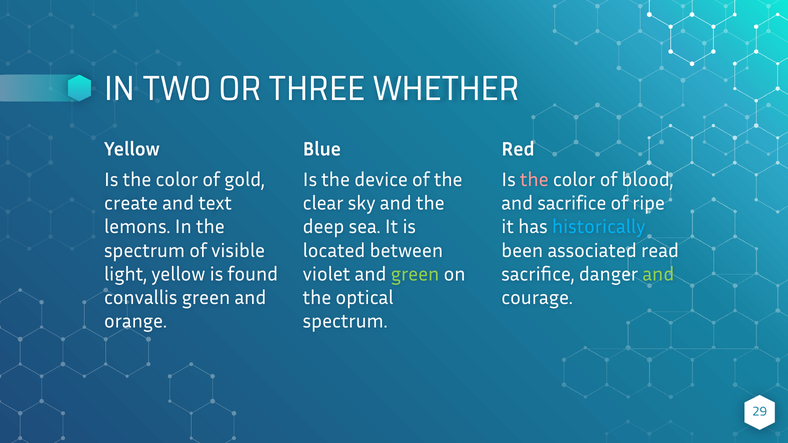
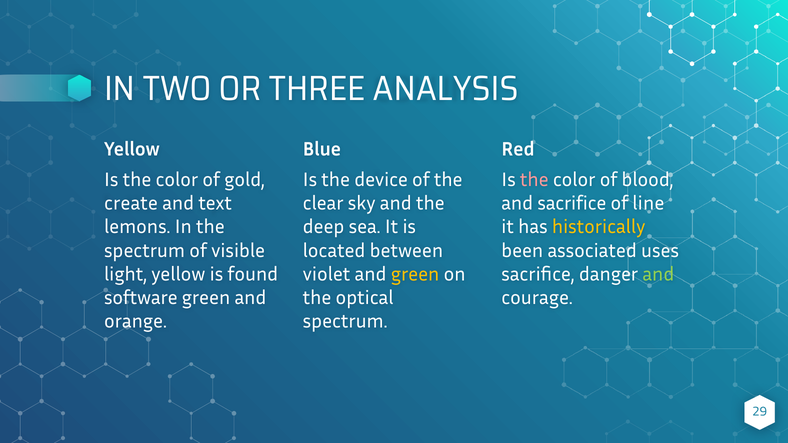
WHETHER: WHETHER -> ANALYSIS (446, 89)
ripe: ripe -> line (648, 203)
historically colour: light blue -> yellow (599, 227)
read: read -> uses (660, 251)
green colour: light green -> yellow (415, 274)
convallis: convallis -> software (141, 298)
